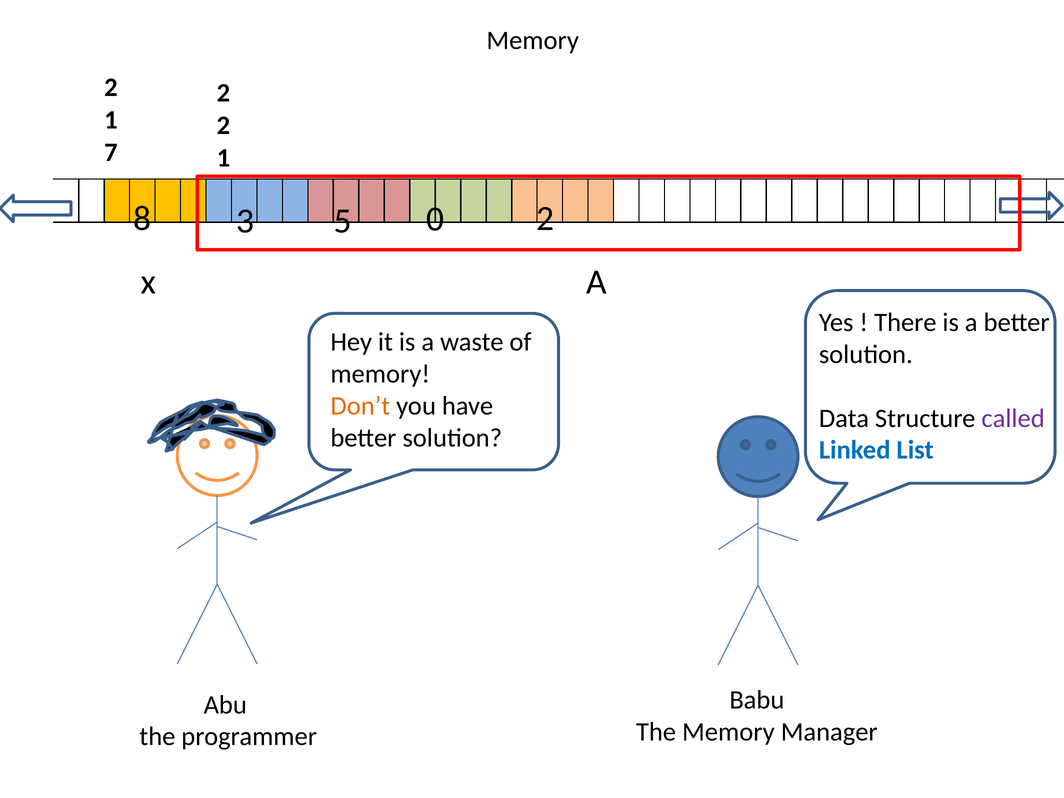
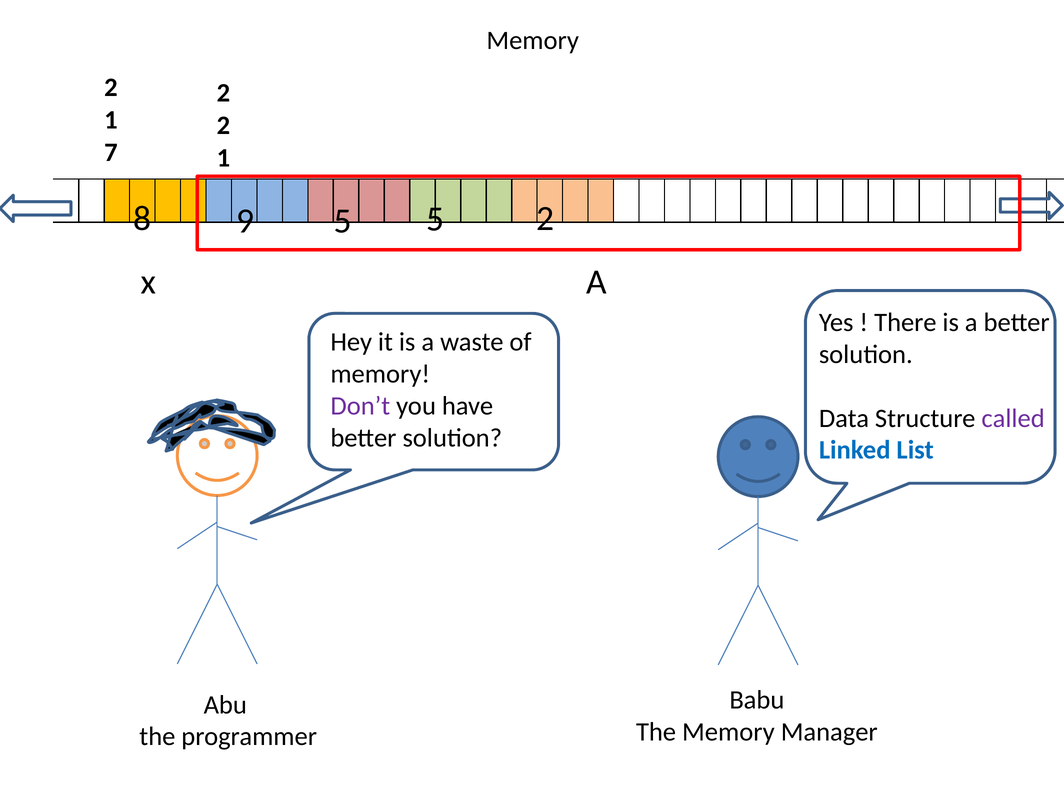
3: 3 -> 9 (245, 221)
5 0: 0 -> 5 (435, 219)
Don’t colour: orange -> purple (360, 406)
